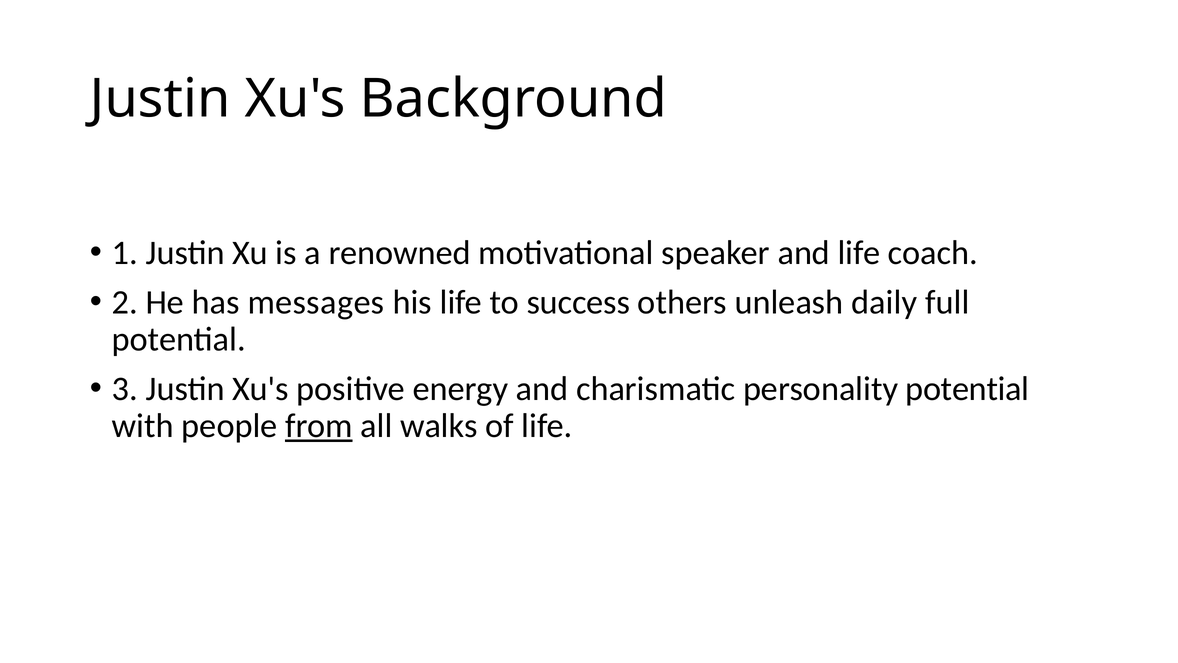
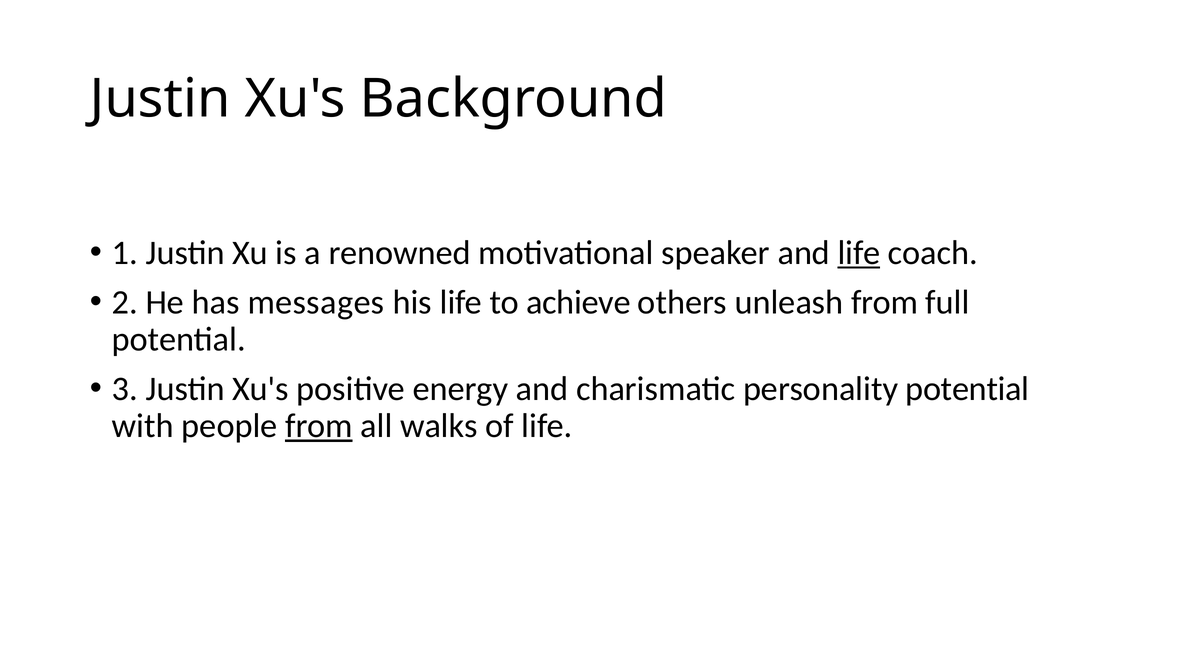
life underline: none -> present (859, 253)
success: success -> achieve (578, 302)
unleash daily: daily -> from (885, 302)
